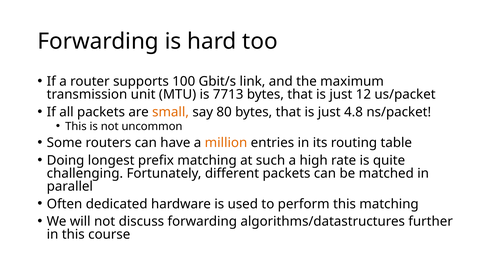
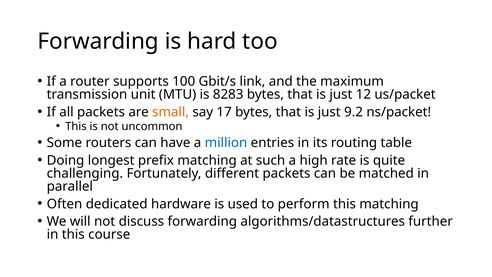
7713: 7713 -> 8283 (228, 94)
80: 80 -> 17 (224, 112)
4.8: 4.8 -> 9.2 (354, 112)
million colour: orange -> blue (226, 143)
